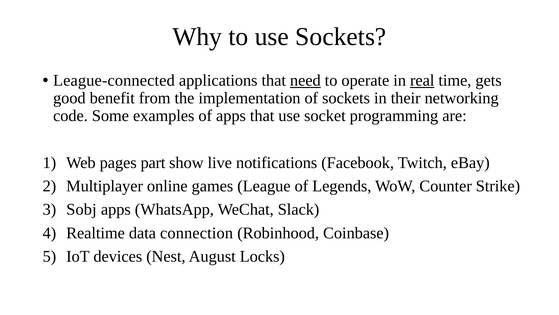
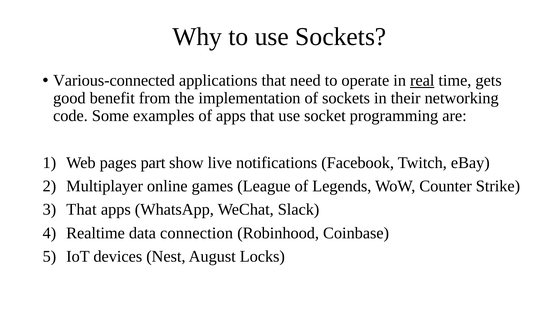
League-connected: League-connected -> Various-connected (114, 80)
need underline: present -> none (305, 80)
Sobj: Sobj -> That (81, 209)
